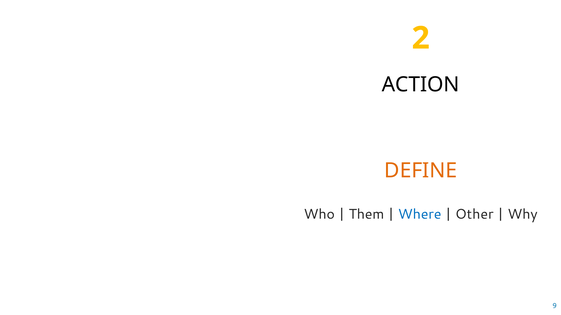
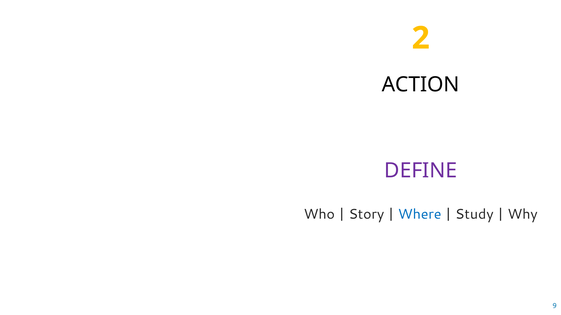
DEFINE colour: orange -> purple (421, 171)
Them: Them -> Story (366, 214)
Other: Other -> Study (474, 214)
